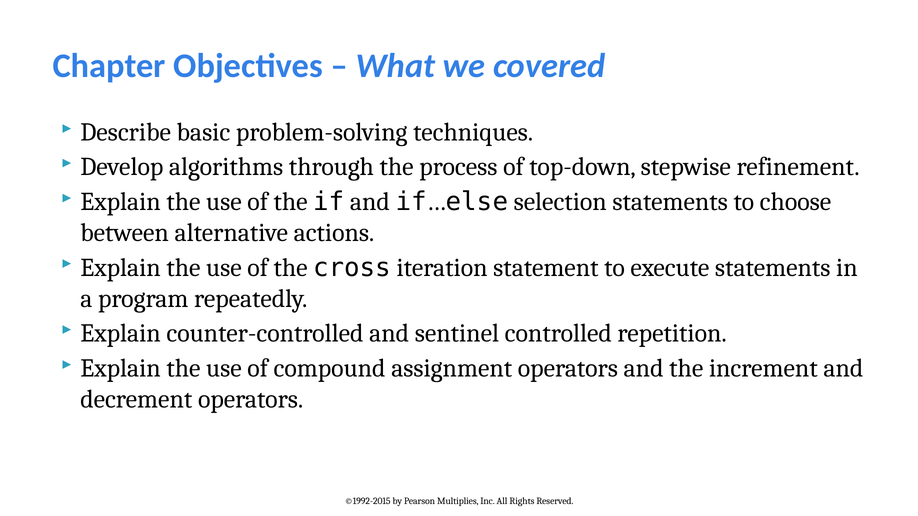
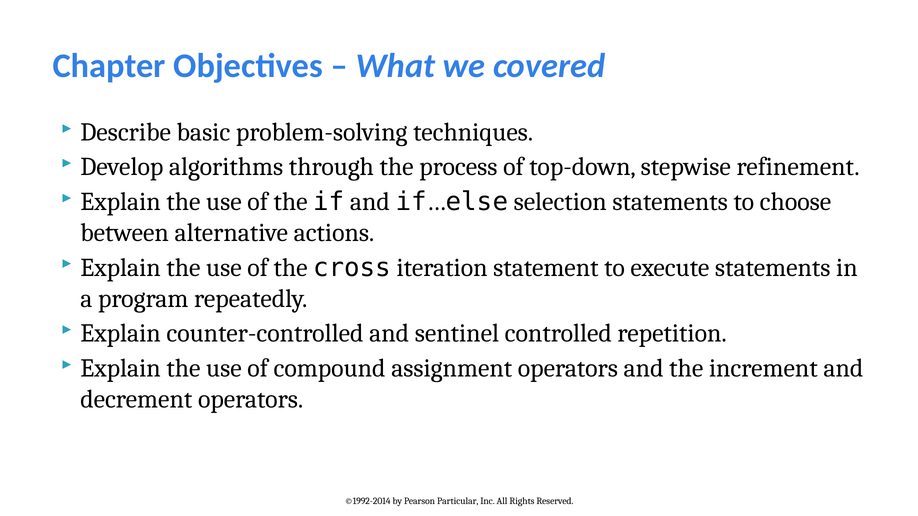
©1992-2015: ©1992-2015 -> ©1992-2014 (368, 502)
Multiplies: Multiplies -> Particular (458, 502)
